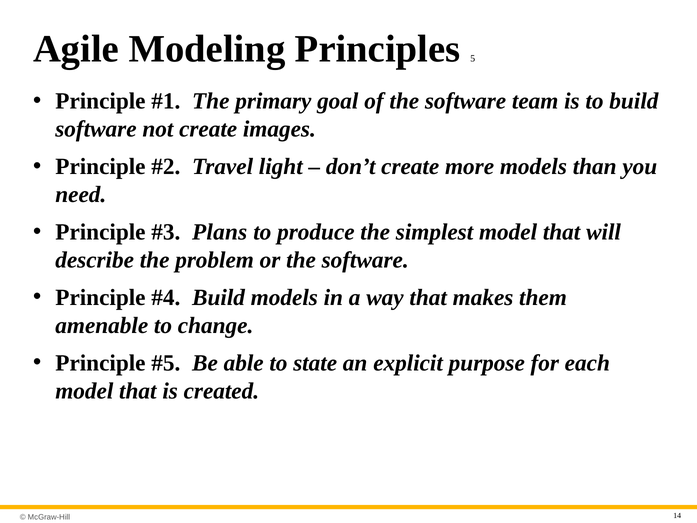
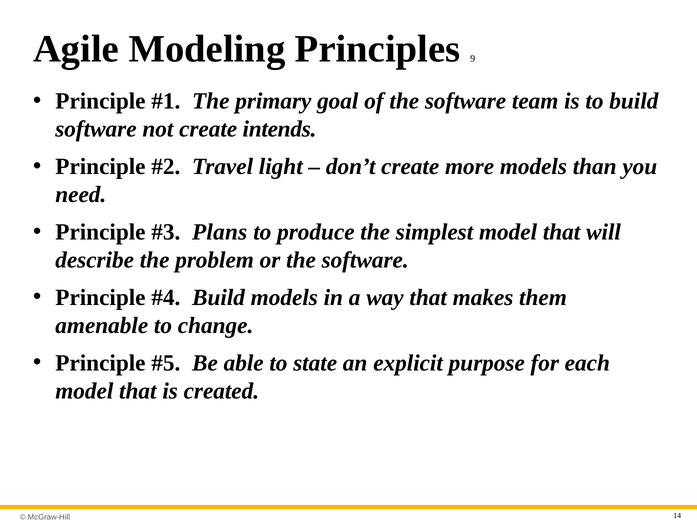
5: 5 -> 9 (473, 58)
images: images -> intends (279, 129)
